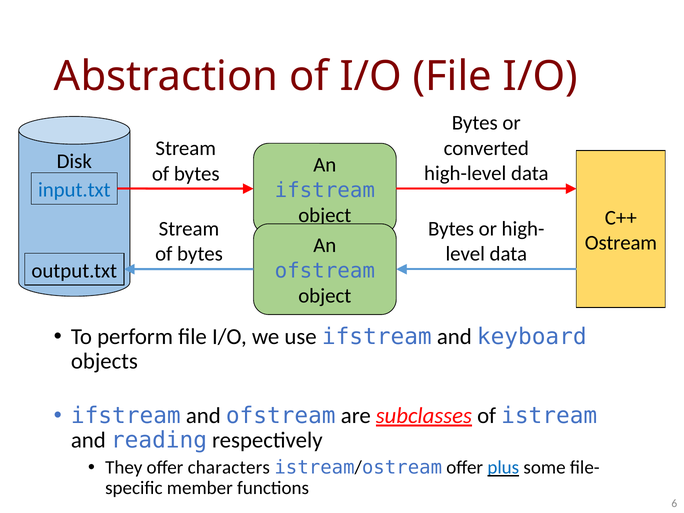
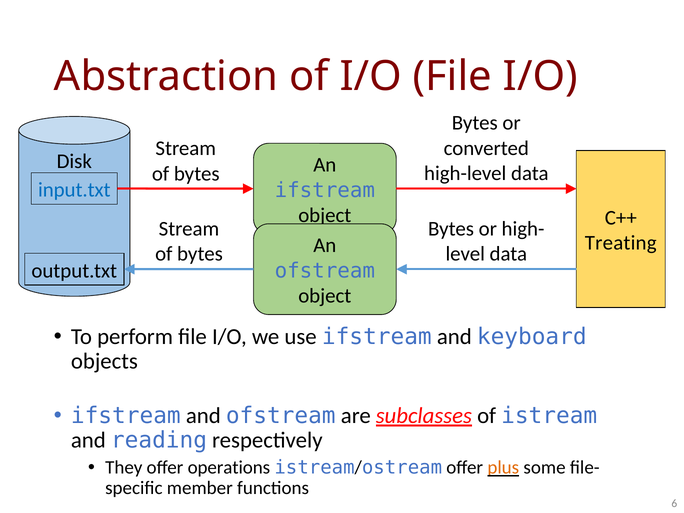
Ostream: Ostream -> Treating (621, 243)
characters: characters -> operations (229, 468)
plus colour: blue -> orange (503, 468)
